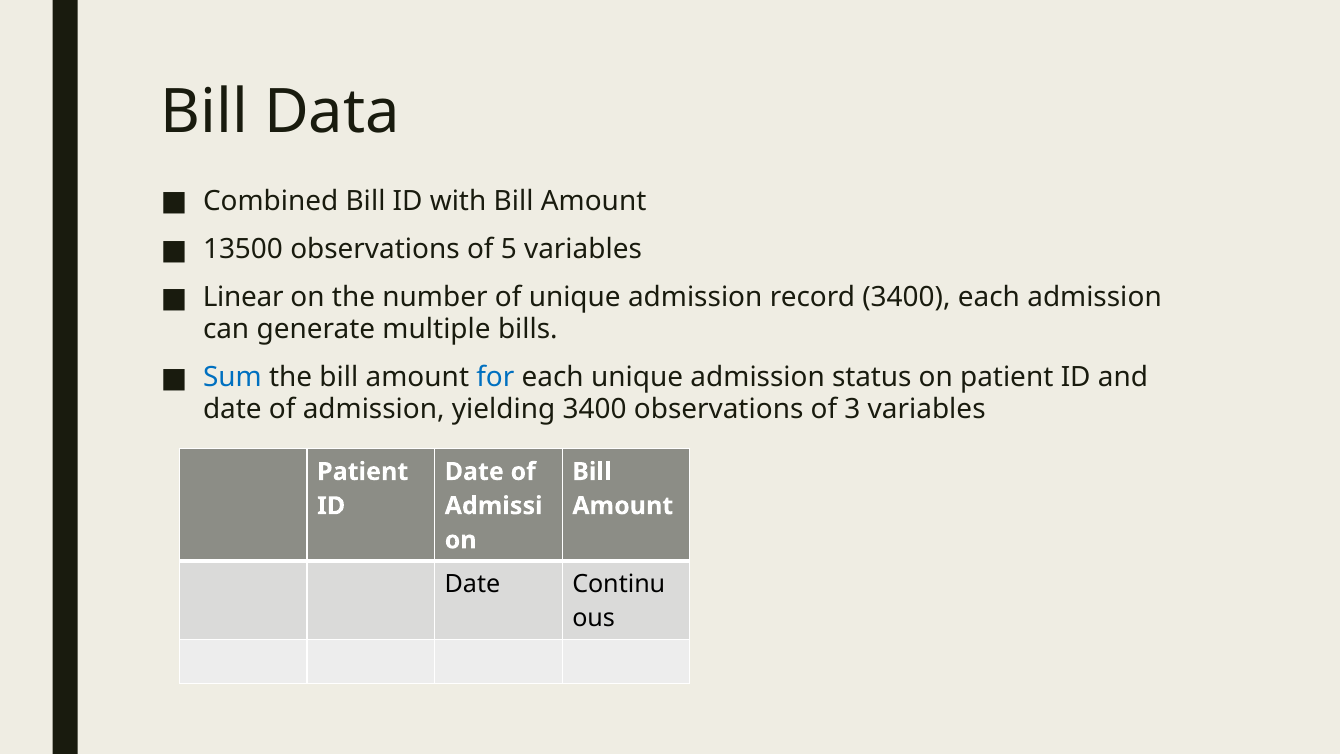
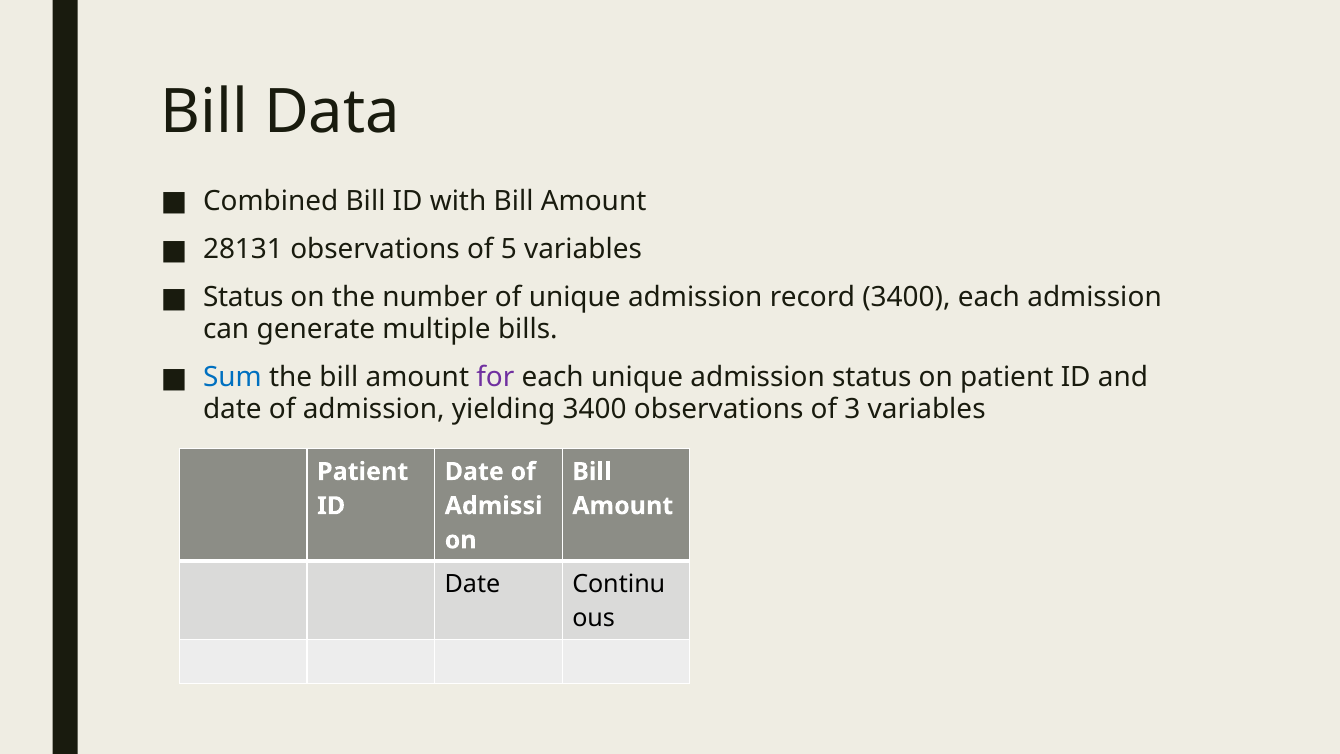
13500: 13500 -> 28131 (243, 249)
Linear: Linear -> Status (243, 298)
for colour: blue -> purple (495, 377)
